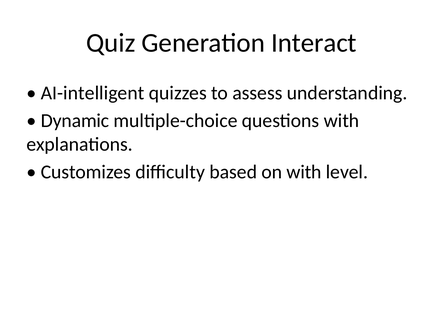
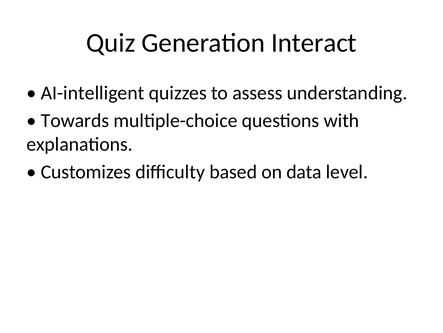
Dynamic: Dynamic -> Towards (75, 121)
on with: with -> data (304, 172)
